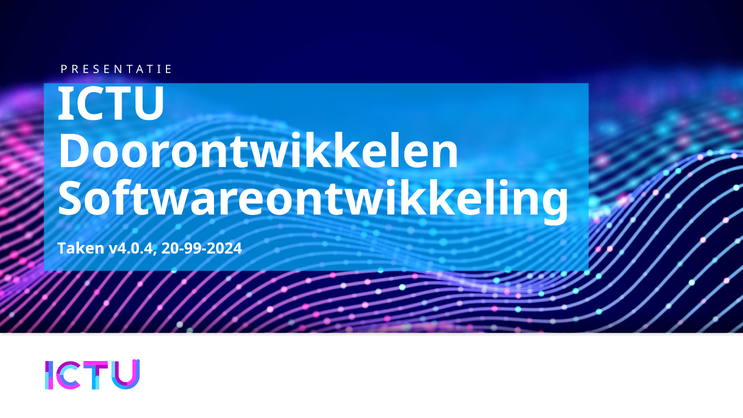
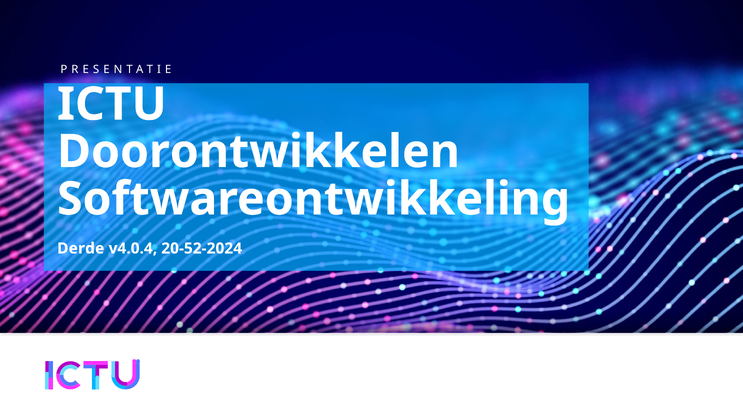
Taken: Taken -> Derde (81, 248)
20-99-2024: 20-99-2024 -> 20-52-2024 (202, 248)
